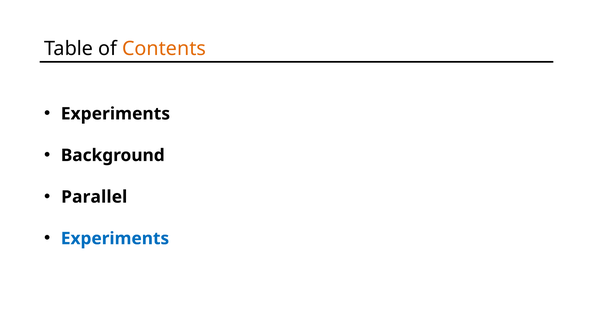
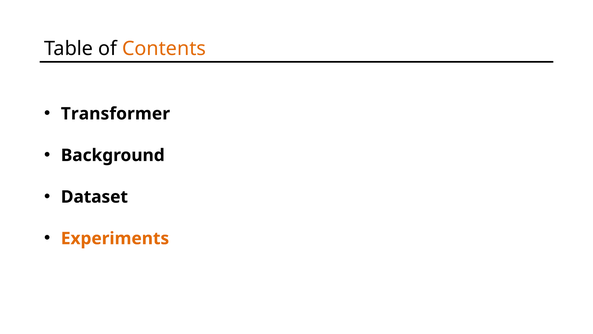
Experiments: Experiments -> Transformer (115, 114)
Parallel: Parallel -> Dataset (94, 197)
Experiments colour: blue -> orange (115, 238)
